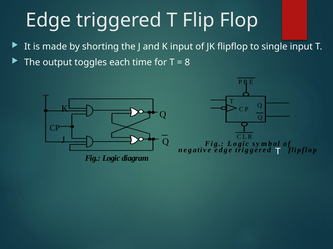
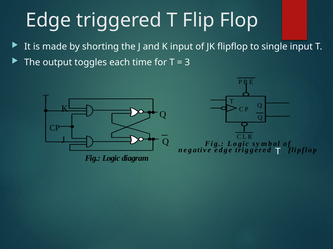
8: 8 -> 3 (187, 62)
